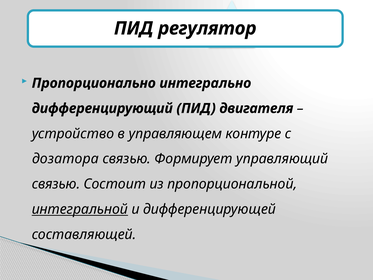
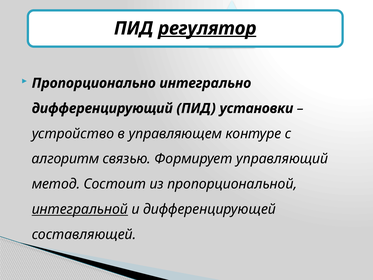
регулятор underline: none -> present (207, 28)
двигателя: двигателя -> установки (256, 108)
дозатора: дозатора -> алгоритм (66, 159)
связью: связью -> метод (56, 184)
